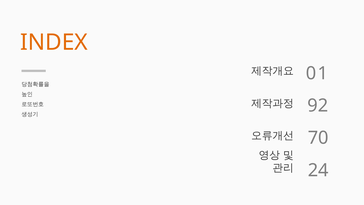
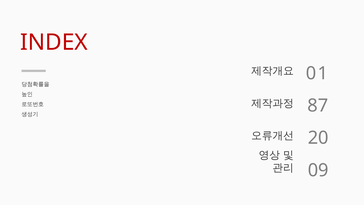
INDEX colour: orange -> red (54, 42)
92: 92 -> 87 (318, 106)
70: 70 -> 20 (318, 138)
24: 24 -> 09 (318, 170)
